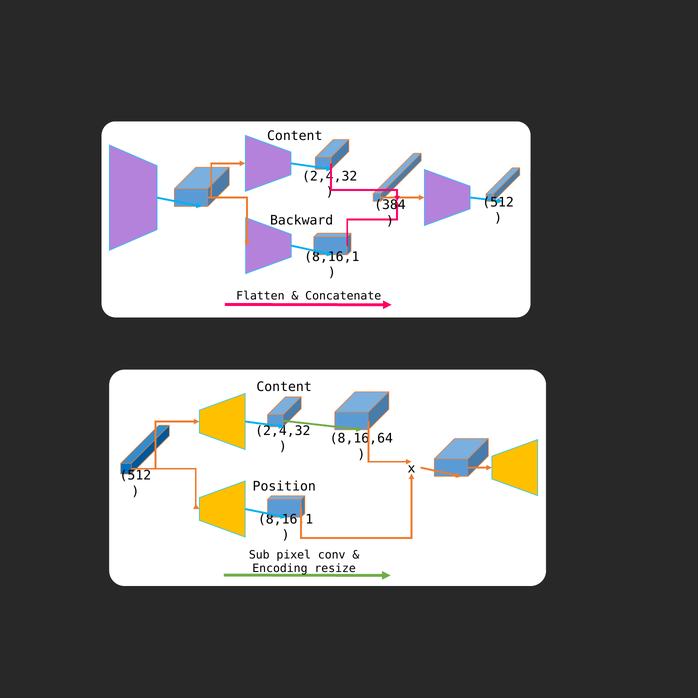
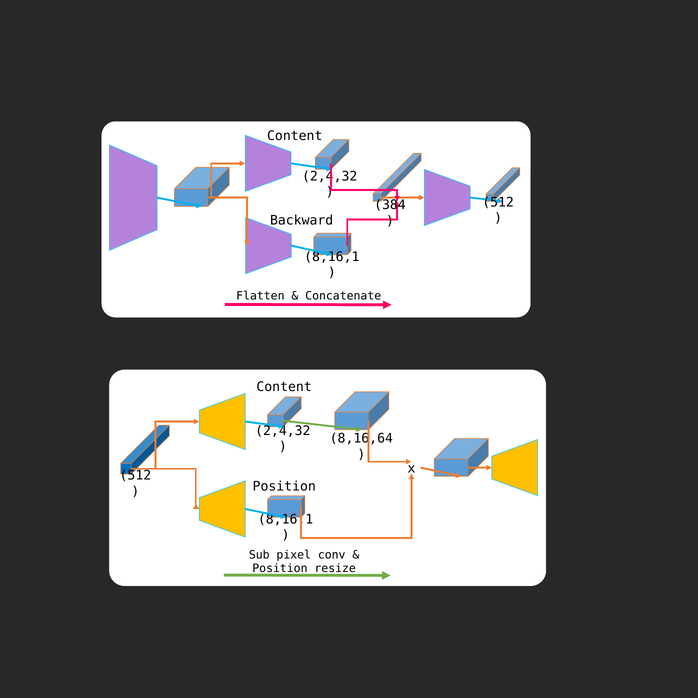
Encoding: Encoding -> Position (280, 569)
